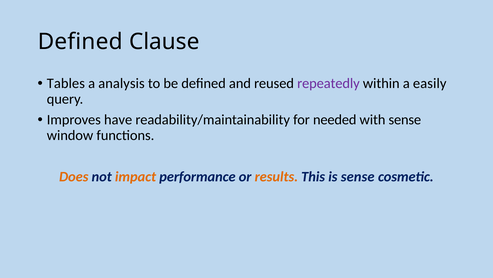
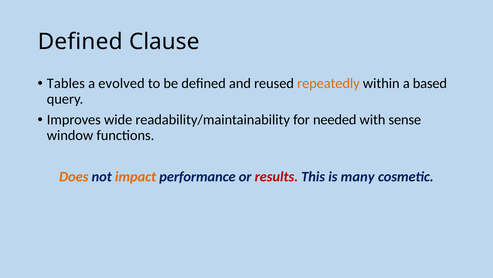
analysis: analysis -> evolved (121, 83)
repeatedly colour: purple -> orange (328, 83)
easily: easily -> based (430, 83)
have: have -> wide (118, 120)
results colour: orange -> red (276, 176)
is sense: sense -> many (358, 176)
